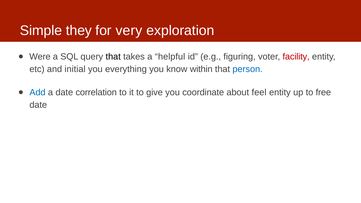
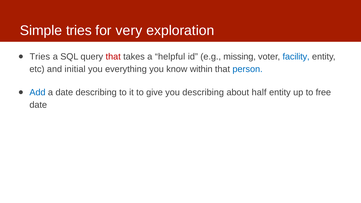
Simple they: they -> tries (79, 31)
Were: Were -> Tries (40, 57)
that colour: black -> red (113, 57)
figuring: figuring -> missing (240, 57)
facility colour: red -> blue (296, 57)
date correlation: correlation -> describing (96, 93)
you coordinate: coordinate -> describing (203, 93)
feel: feel -> half (259, 93)
